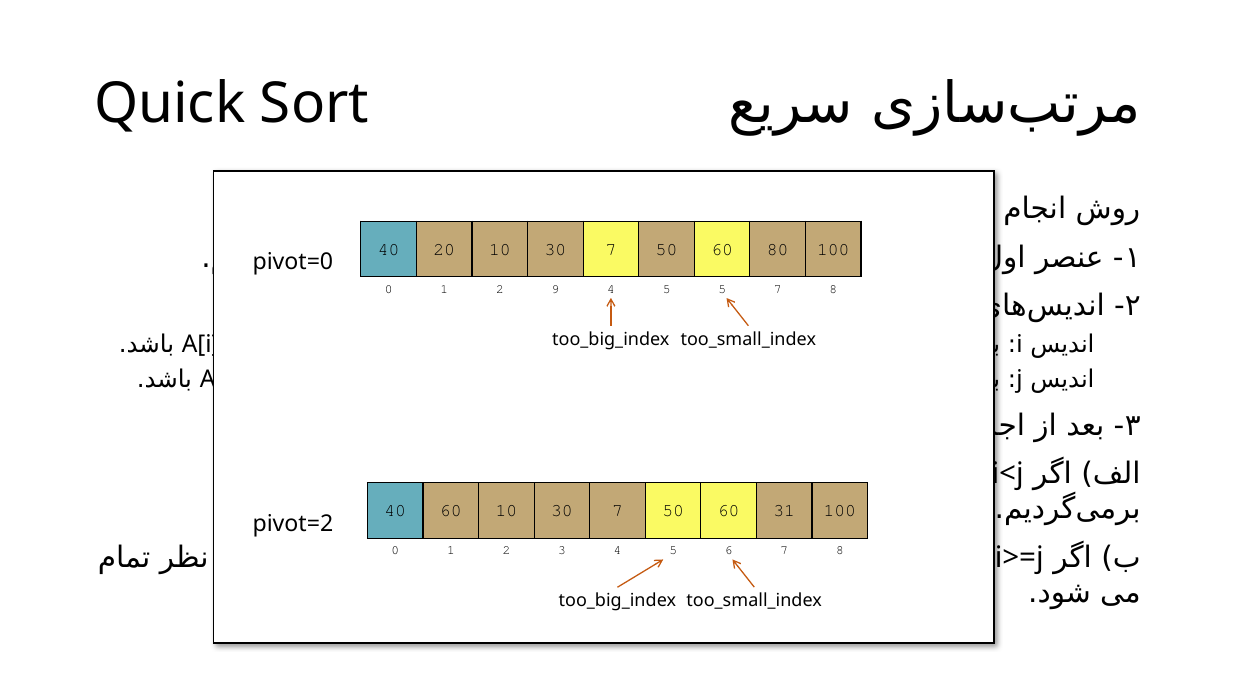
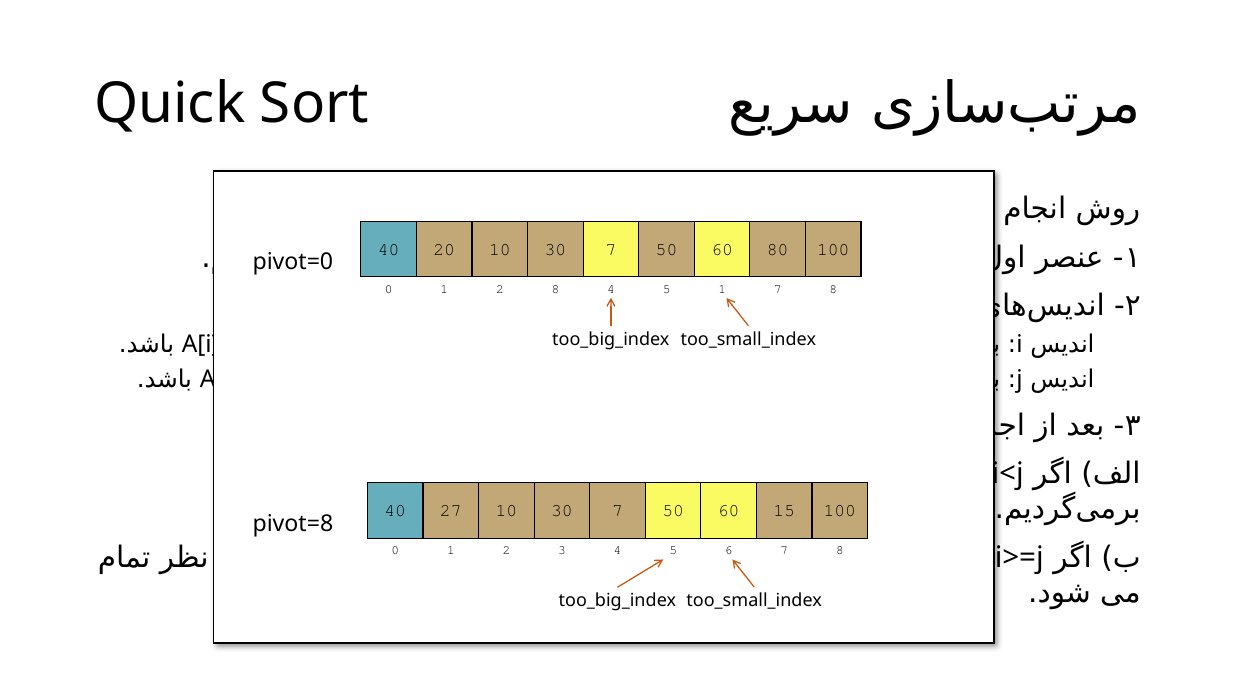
2 9: 9 -> 8 (555, 289)
5 5: 5 -> 1 (722, 289)
40 60: 60 -> 27 (451, 511)
31: 31 -> 15 (784, 511)
pivot=2: pivot=2 -> pivot=8 (293, 525)
